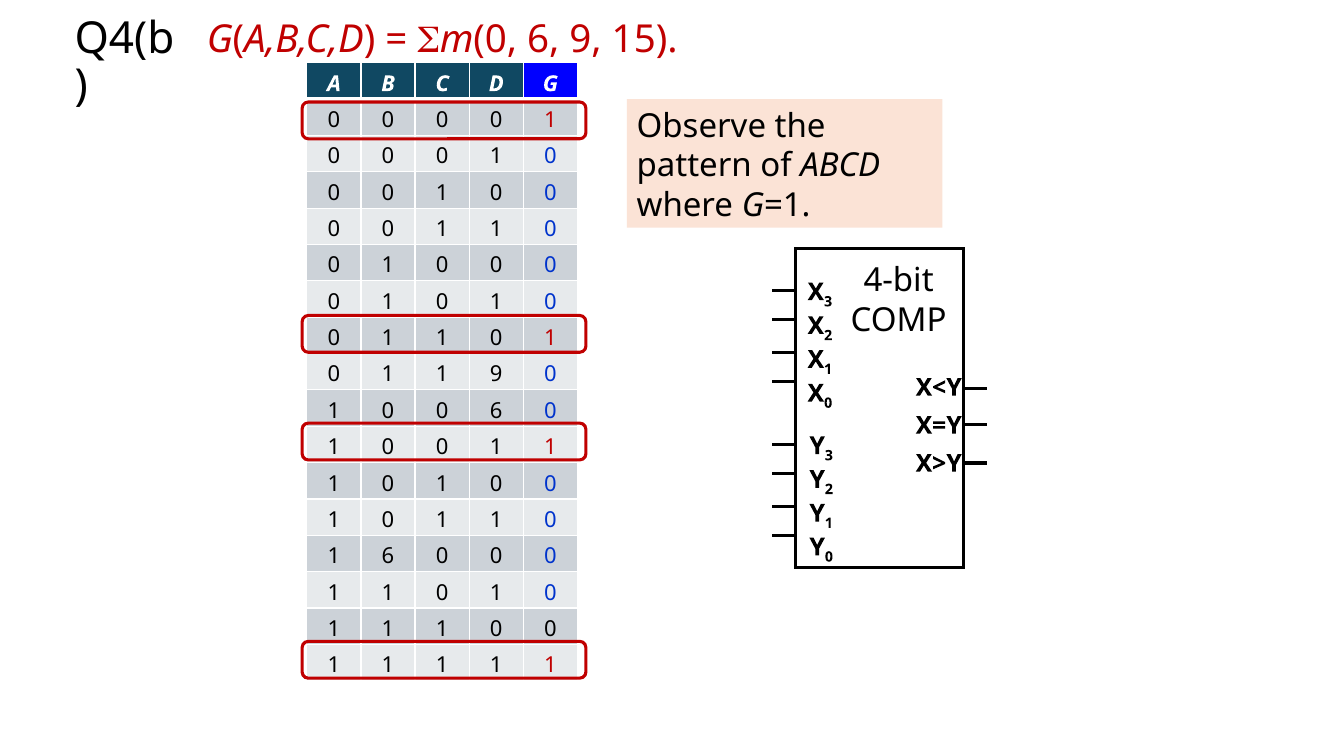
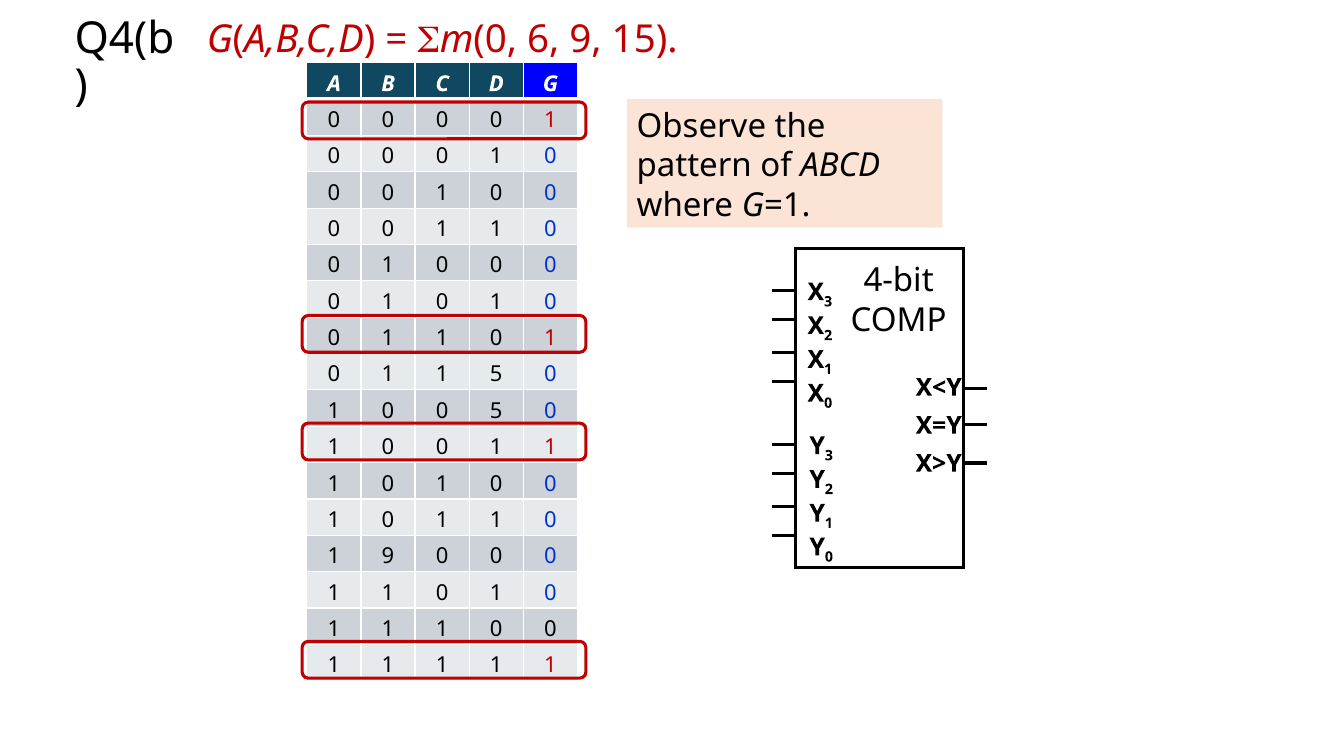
1 9: 9 -> 5 (496, 375)
0 6: 6 -> 5 (496, 411)
1 6: 6 -> 9 (388, 556)
